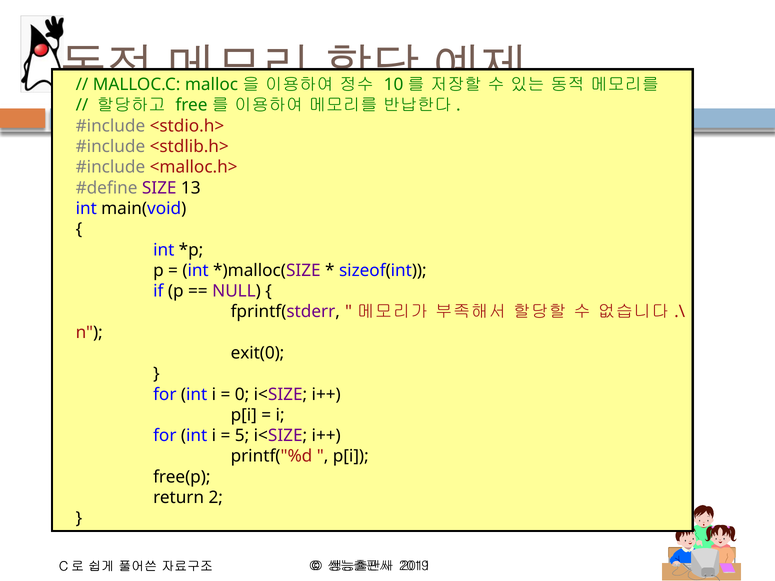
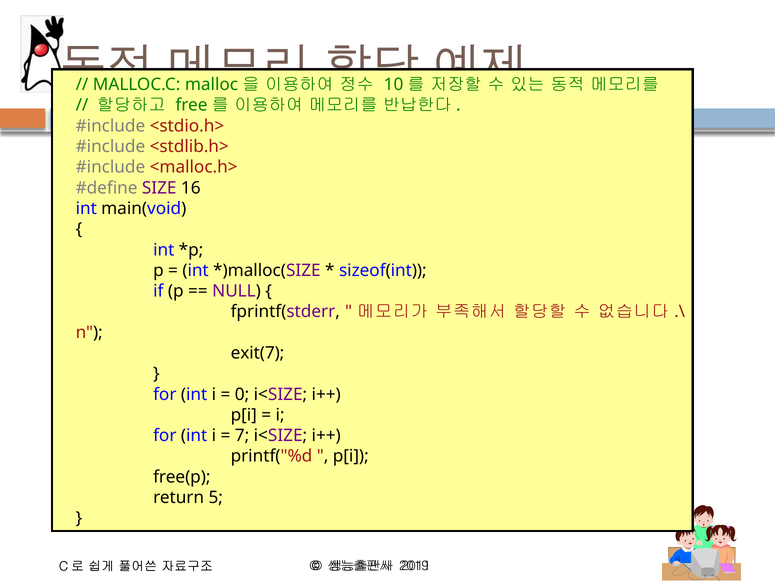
13: 13 -> 16 (191, 188)
exit(0: exit(0 -> exit(7 (258, 353)
5: 5 -> 7 (242, 436)
2: 2 -> 5 (216, 498)
